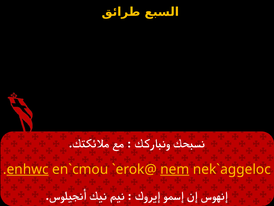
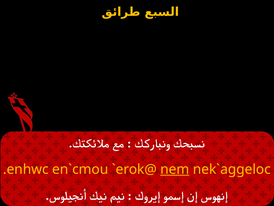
enhwc underline: present -> none (28, 169)
